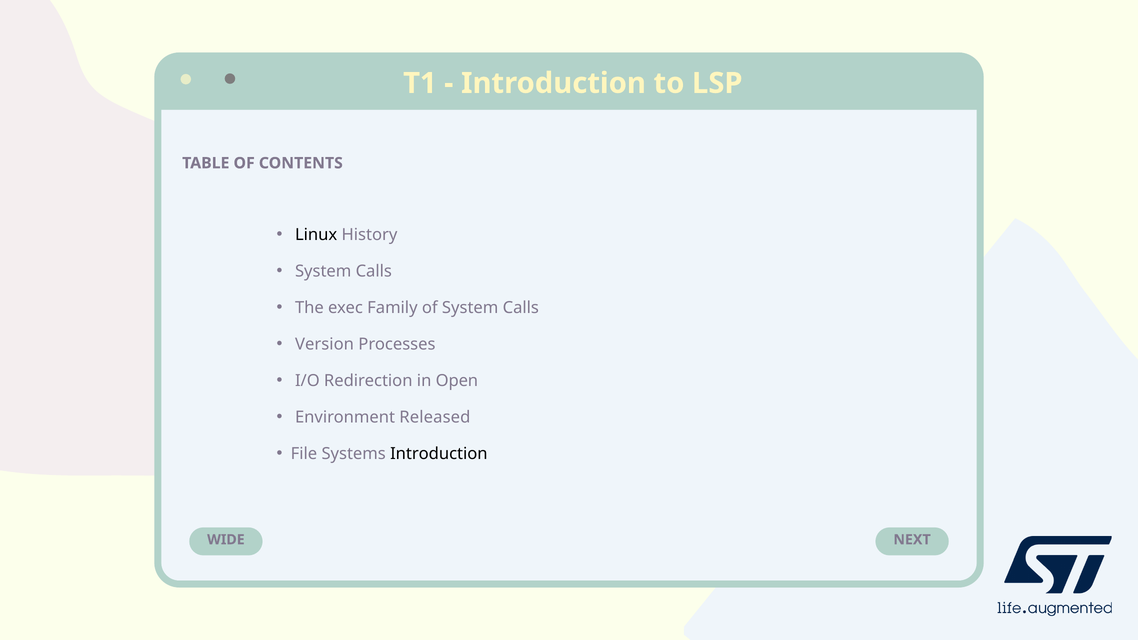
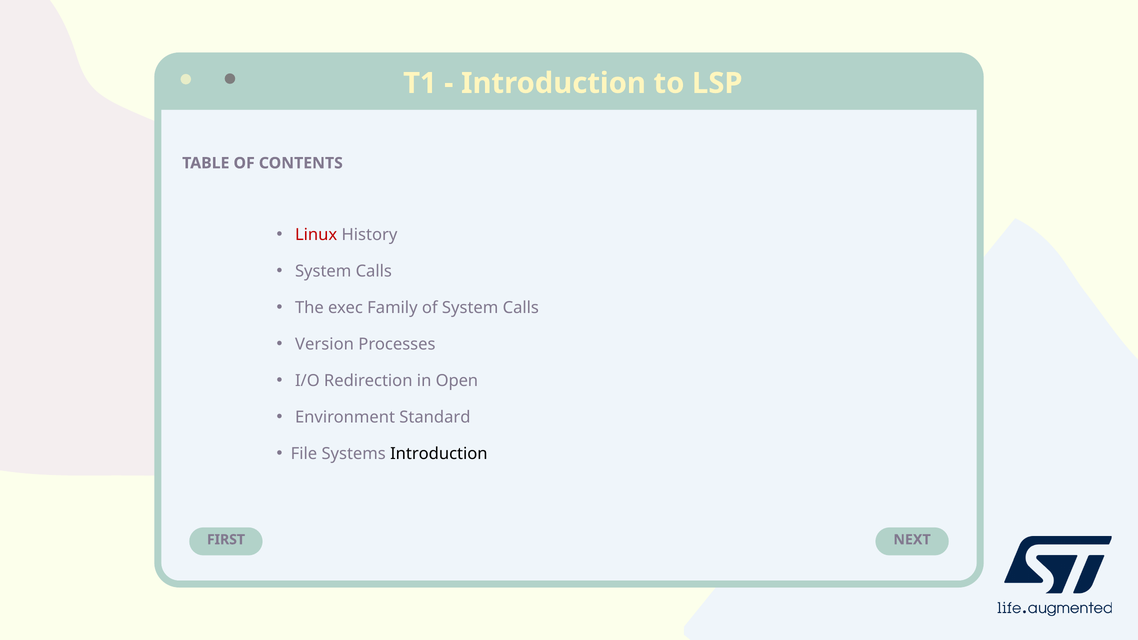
Linux colour: black -> red (316, 235)
Released: Released -> Standard (435, 417)
WIDE: WIDE -> FIRST (226, 540)
